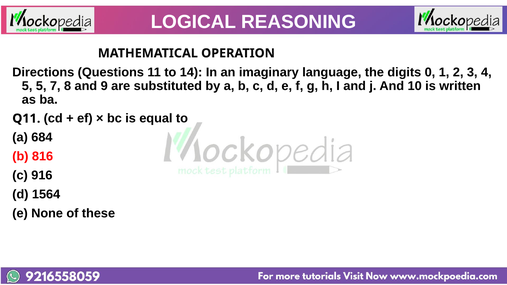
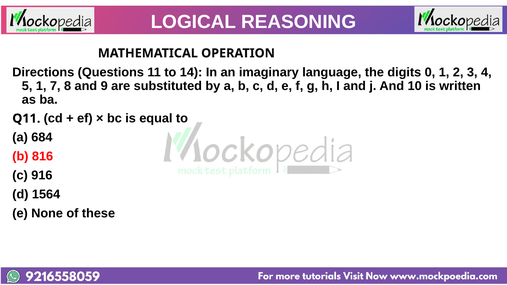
5 5: 5 -> 1 (41, 86)
